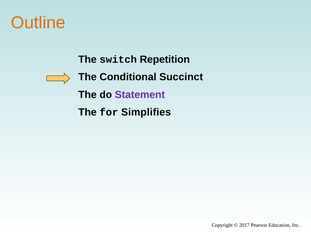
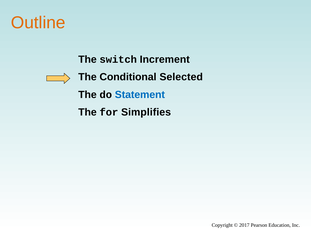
Repetition: Repetition -> Increment (165, 60)
Succinct: Succinct -> Selected (181, 77)
Statement colour: purple -> blue (140, 95)
